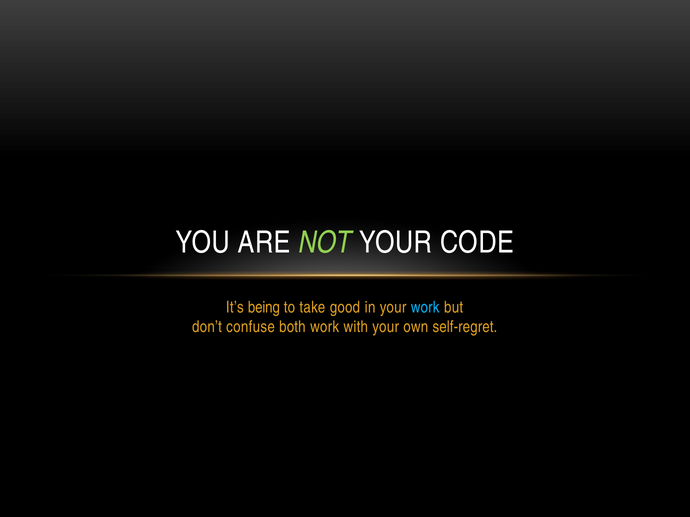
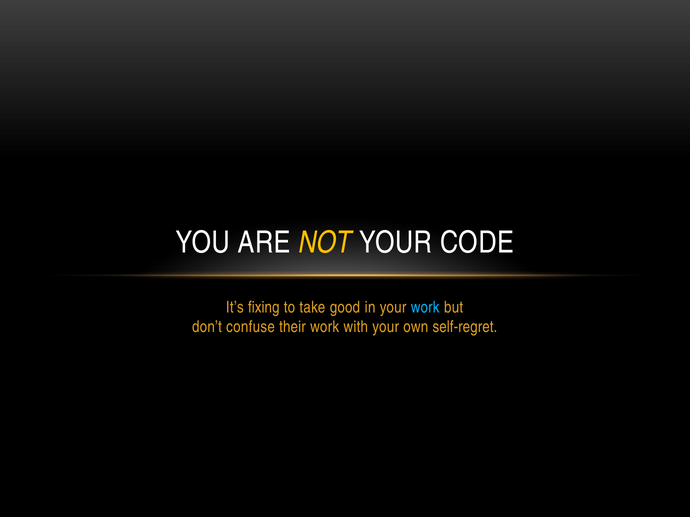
NOT colour: light green -> yellow (325, 243)
being: being -> fixing (264, 308)
both: both -> their (292, 327)
